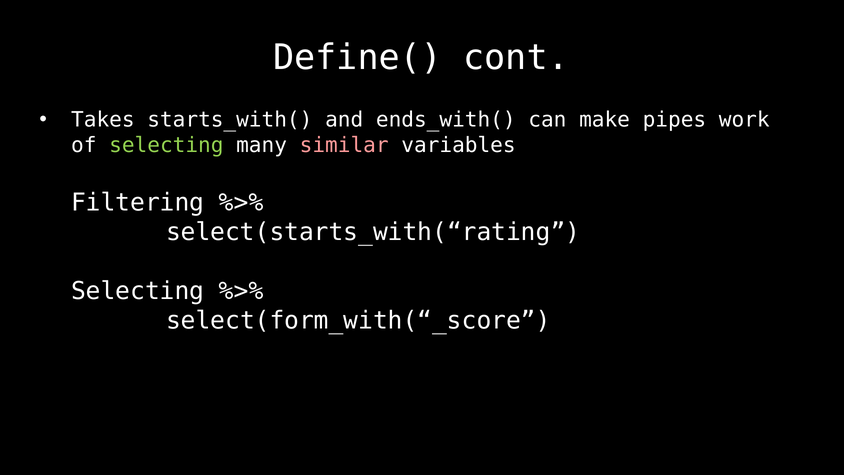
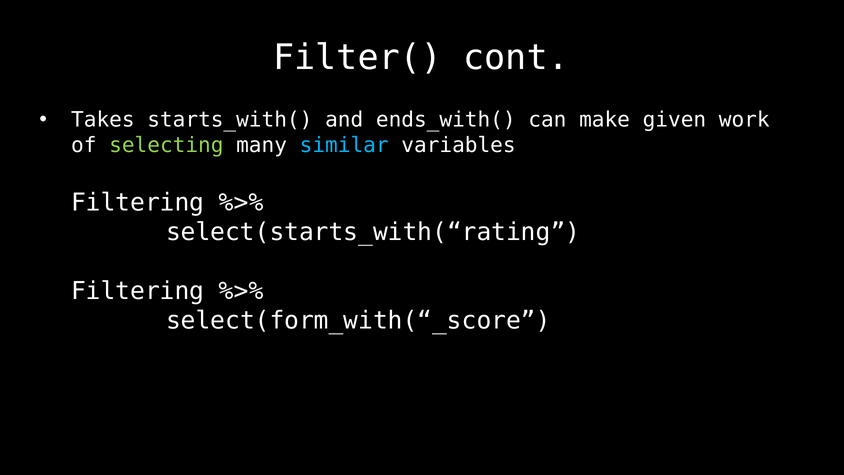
Define(: Define( -> Filter( (358, 57)
pipes: pipes -> given (674, 120)
similar colour: pink -> light blue (344, 145)
Selecting: Selecting -> Filtering (138, 291)
